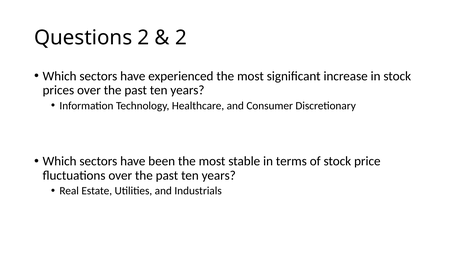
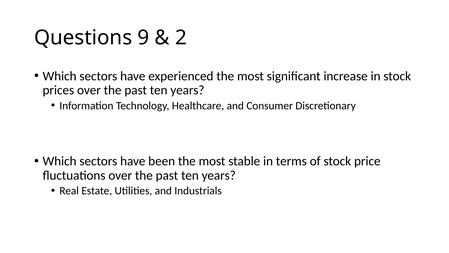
Questions 2: 2 -> 9 (143, 38)
